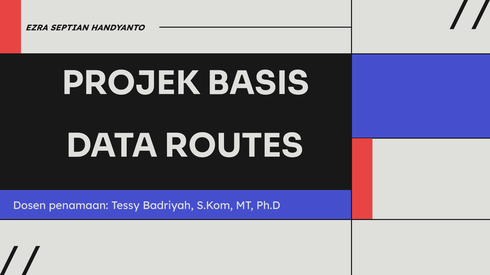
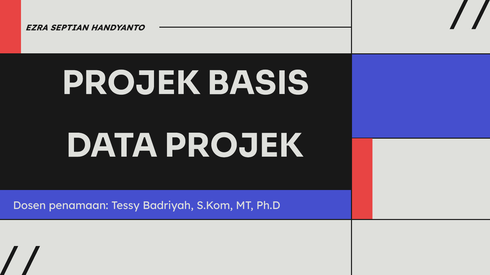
DATA ROUTES: ROUTES -> PROJEK (234, 146)
